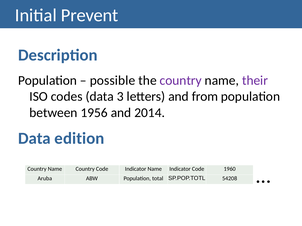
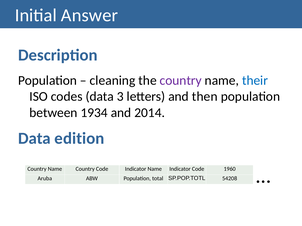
Prevent: Prevent -> Answer (90, 15)
possible: possible -> cleaning (113, 81)
their colour: purple -> blue (255, 81)
from: from -> then (205, 97)
1956: 1956 -> 1934 (94, 113)
